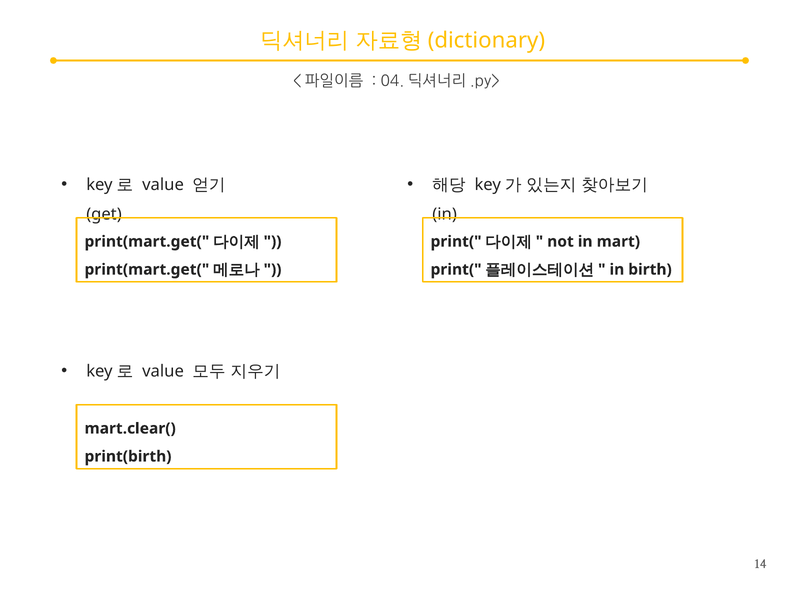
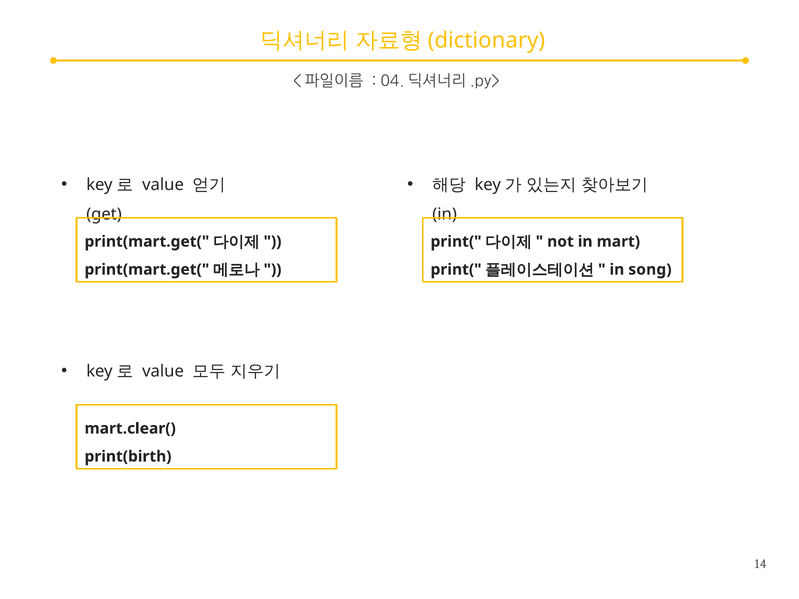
birth: birth -> song (650, 270)
